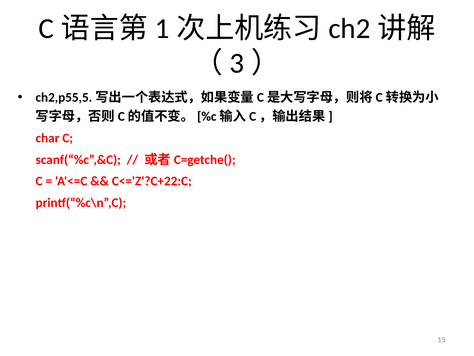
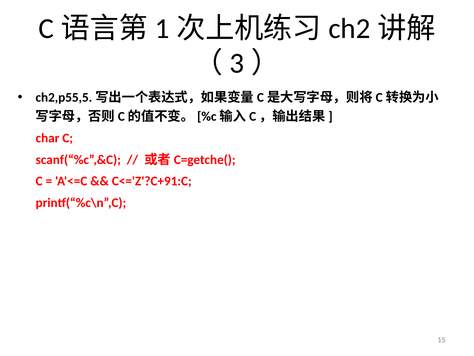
C<='Z'?C+22:C: C<='Z'?C+22:C -> C<='Z'?C+91:C (152, 181)
